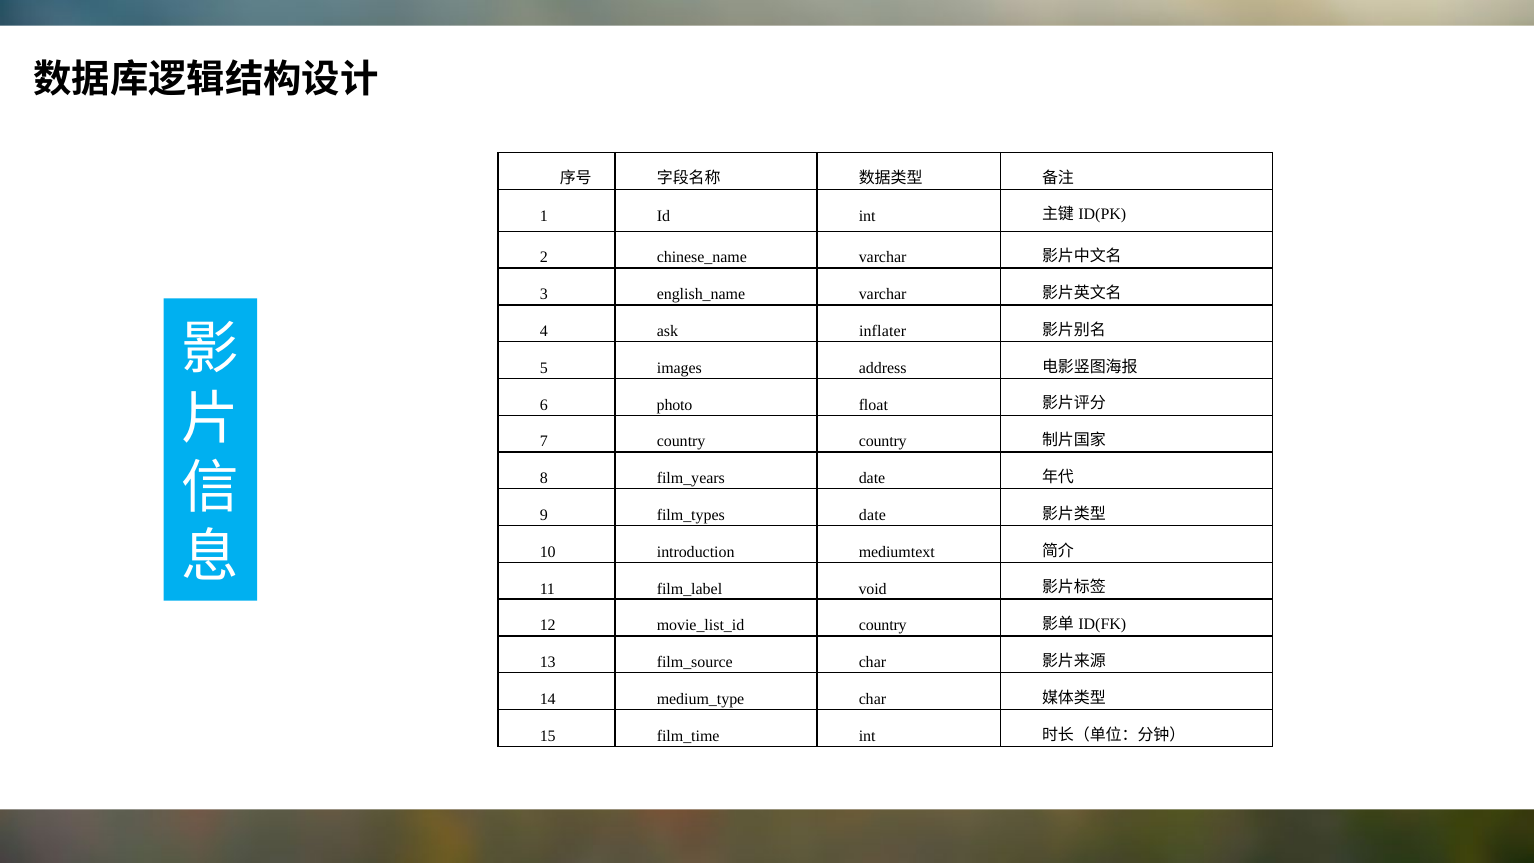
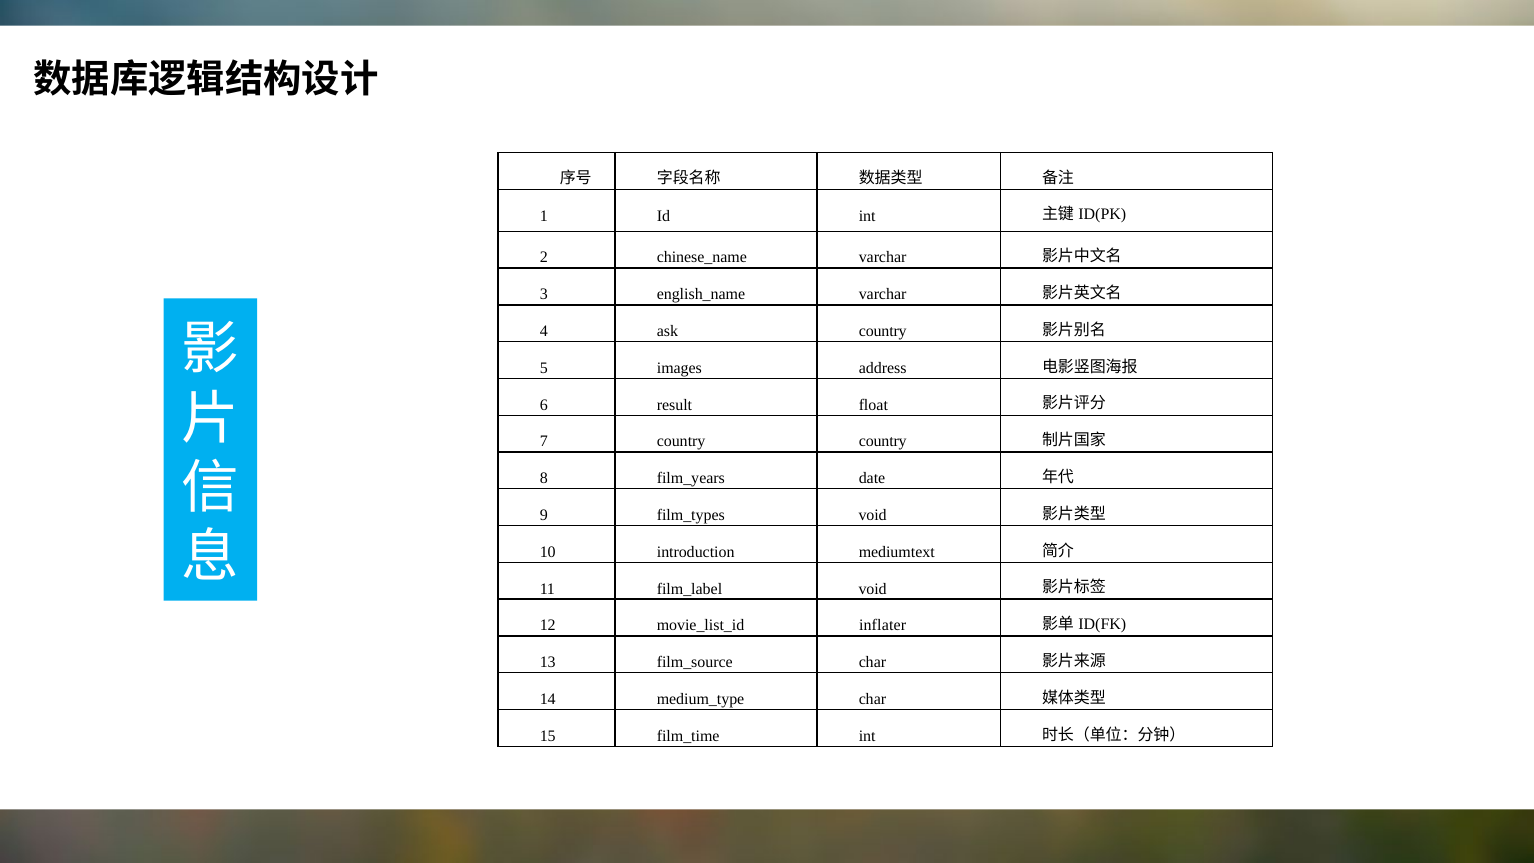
ask inflater: inflater -> country (883, 331)
photo: photo -> result (675, 405)
date: date -> void (873, 515)
country: country -> inflater (883, 625)
